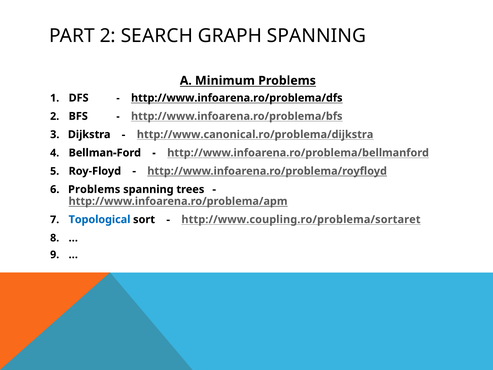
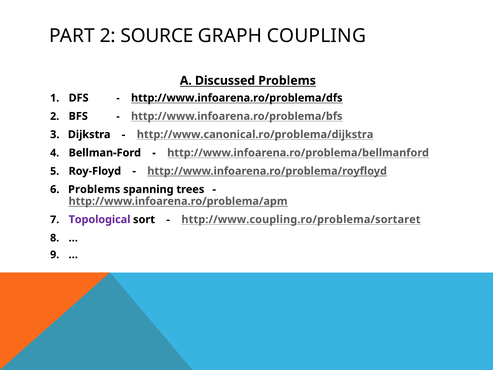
SEARCH: SEARCH -> SOURCE (157, 36)
GRAPH SPANNING: SPANNING -> COUPLING (316, 36)
Minimum: Minimum -> Discussed (225, 81)
Topological colour: blue -> purple (99, 219)
